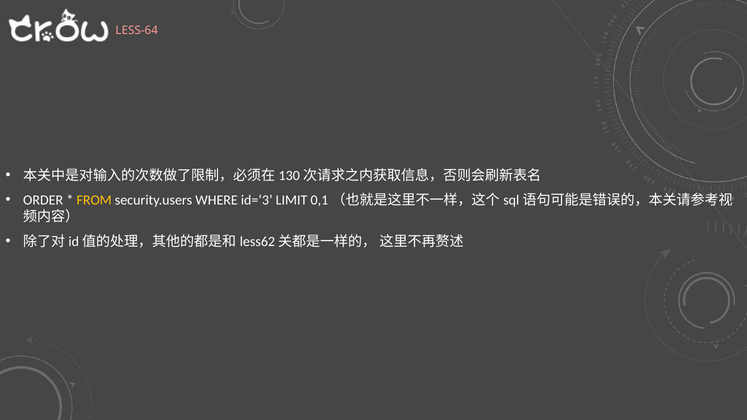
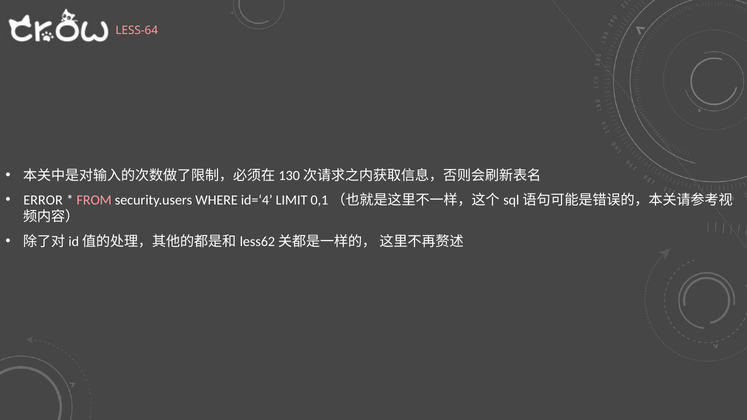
ORDER: ORDER -> ERROR (43, 200)
FROM colour: yellow -> pink (94, 200)
id=‘3: id=‘3 -> id=‘4 (257, 200)
